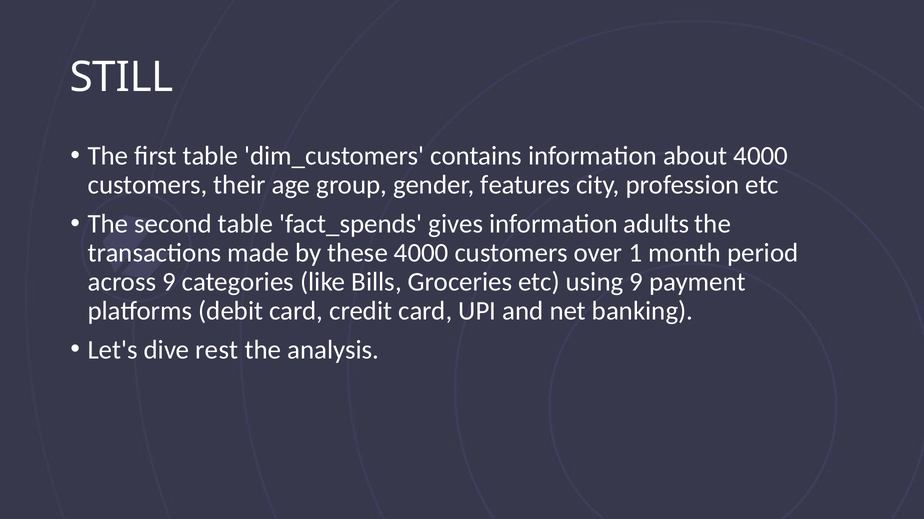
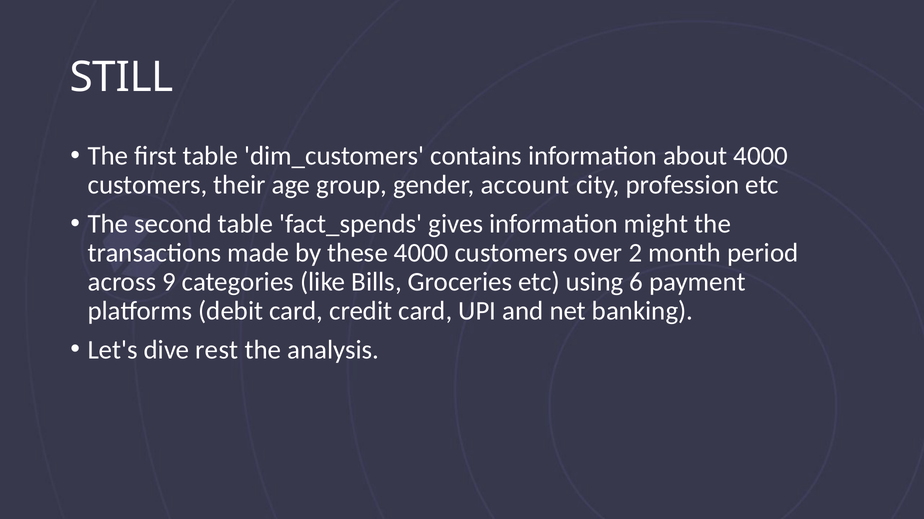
features: features -> account (525, 185)
adults: adults -> might (656, 224)
1: 1 -> 2 (635, 253)
using 9: 9 -> 6 (636, 282)
